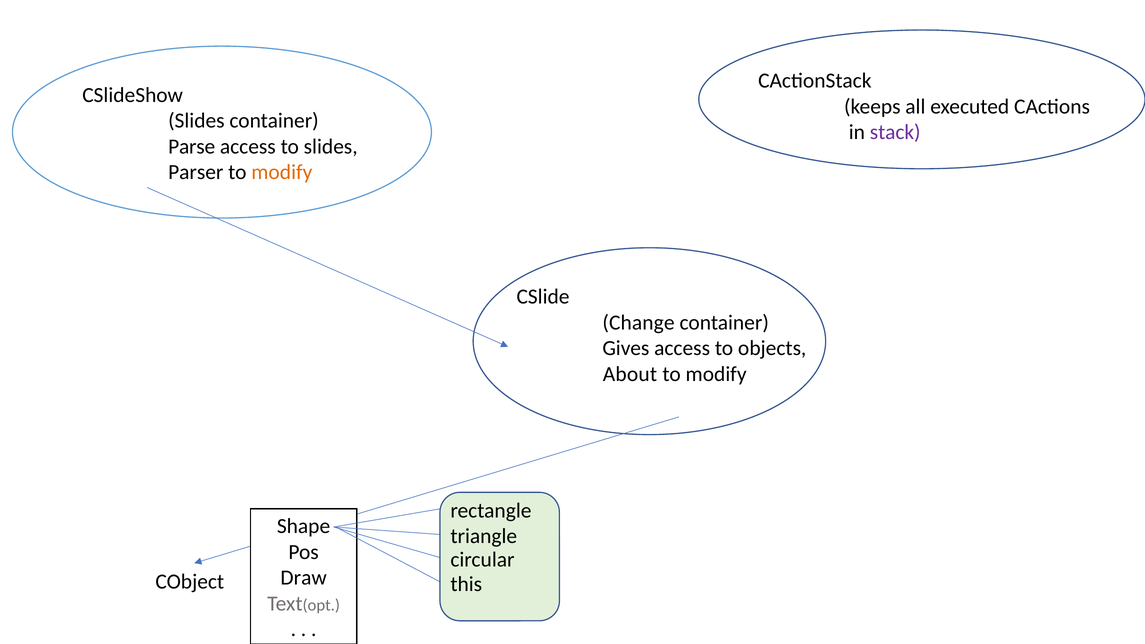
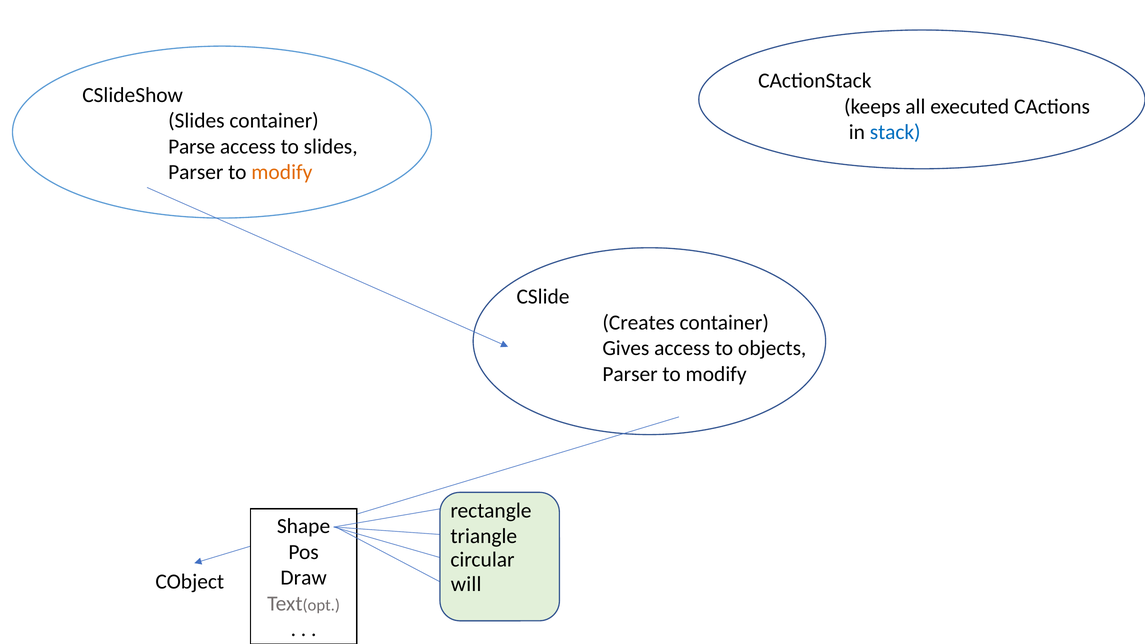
stack colour: purple -> blue (895, 132)
Change: Change -> Creates (639, 323)
About: About -> Parser (630, 374)
this: this -> will (466, 584)
